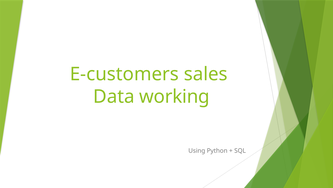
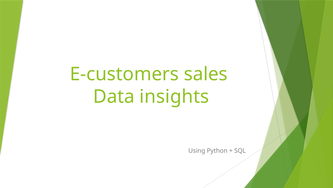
working: working -> insights (174, 96)
